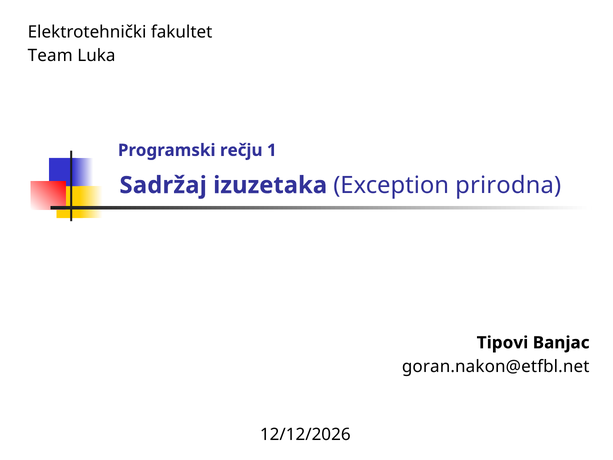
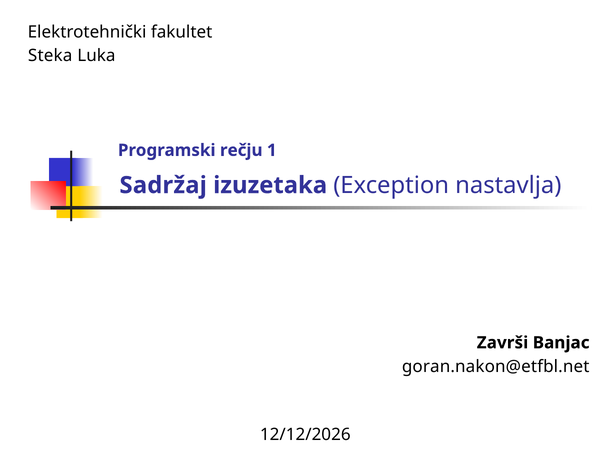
Team: Team -> Steka (50, 56)
prirodna: prirodna -> nastavlja (508, 185)
Tipovi: Tipovi -> Završi (503, 343)
